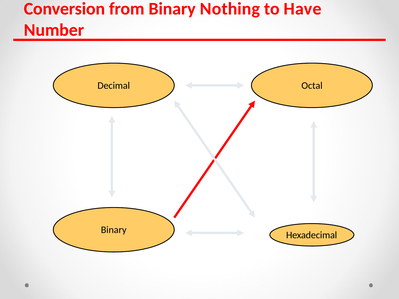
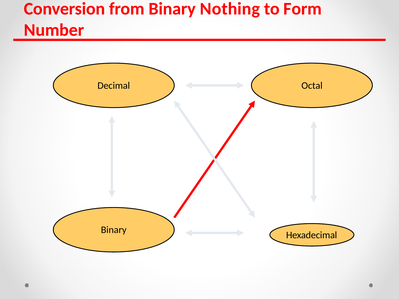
Have: Have -> Form (303, 9)
